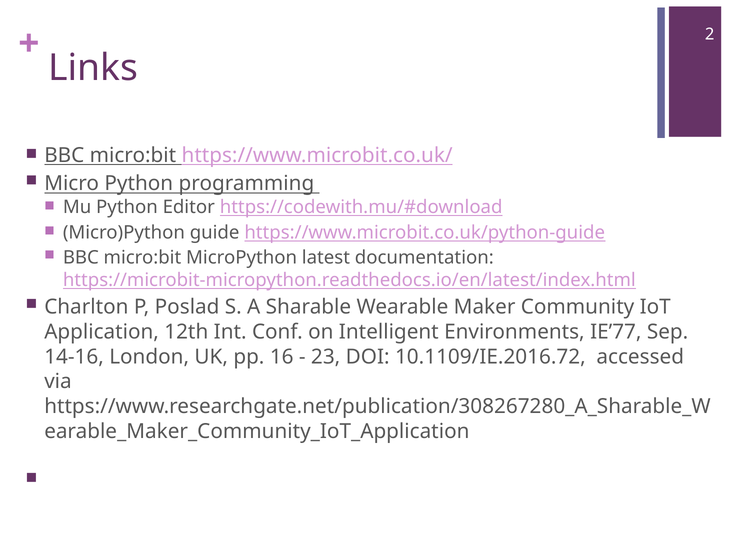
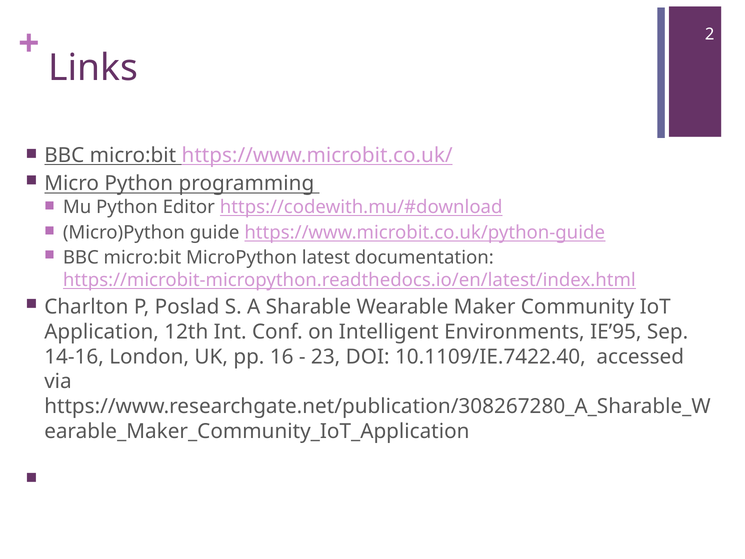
IE’77: IE’77 -> IE’95 (616, 332)
10.1109/IE.2016.72: 10.1109/IE.2016.72 -> 10.1109/IE.7422.40 (490, 357)
